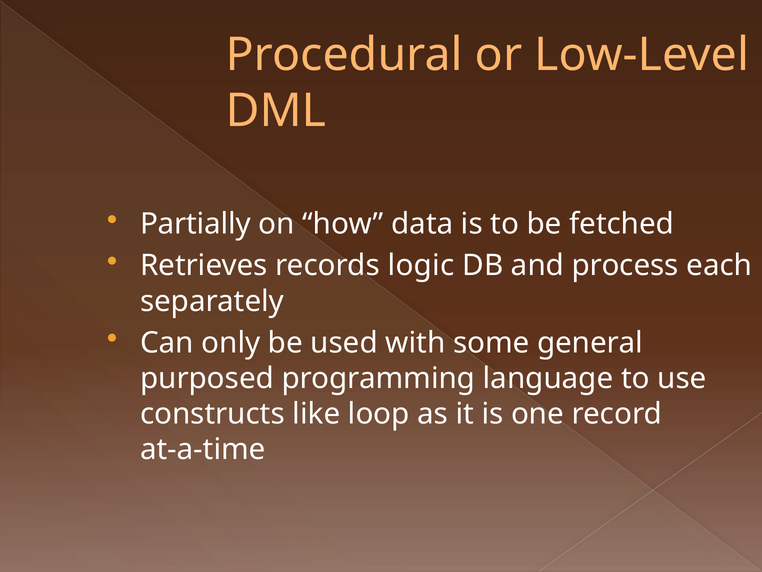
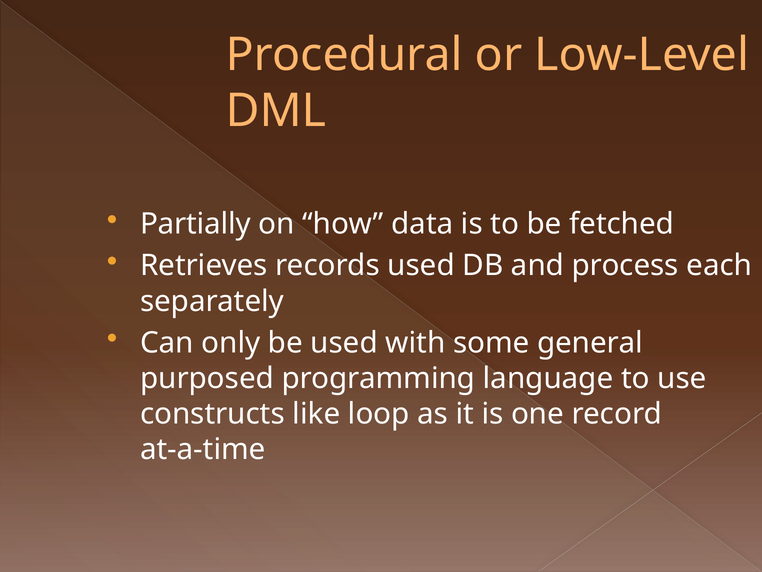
records logic: logic -> used (421, 265)
